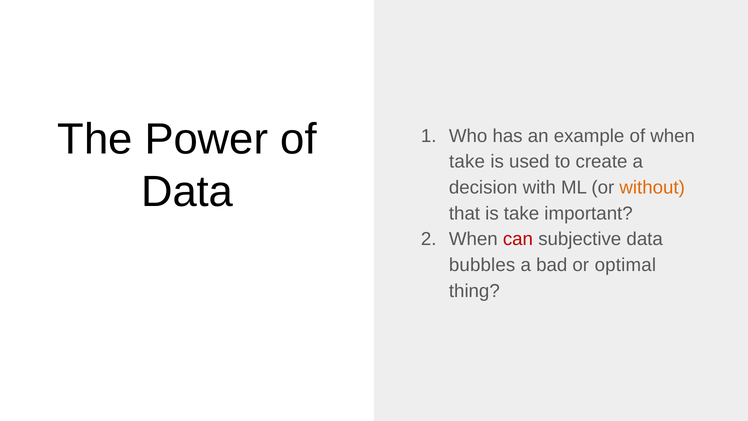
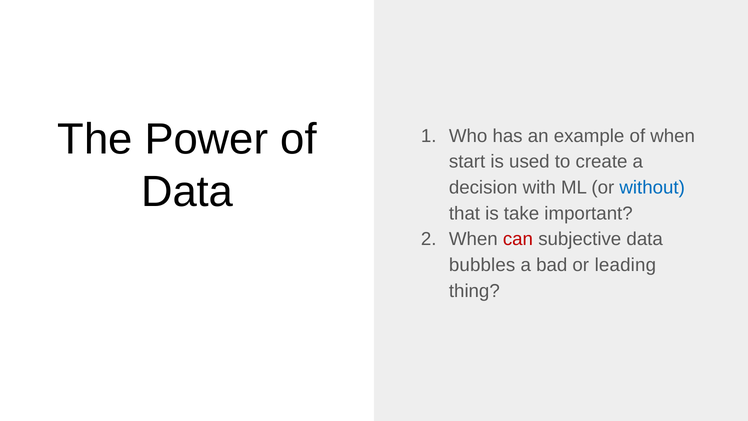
take: take -> start (467, 162)
without colour: orange -> blue (652, 188)
optimal: optimal -> leading (625, 265)
